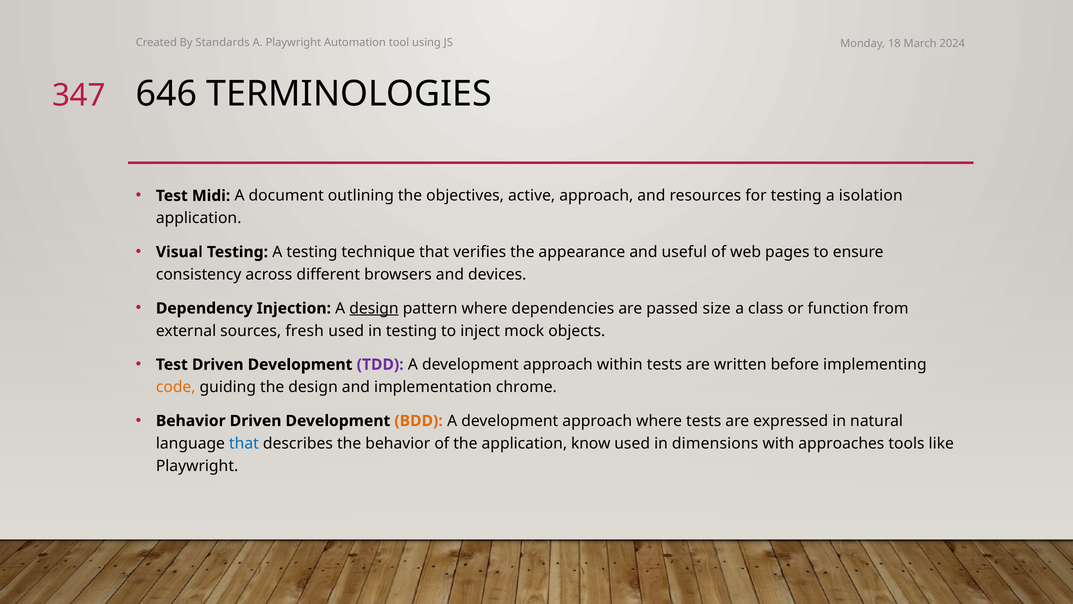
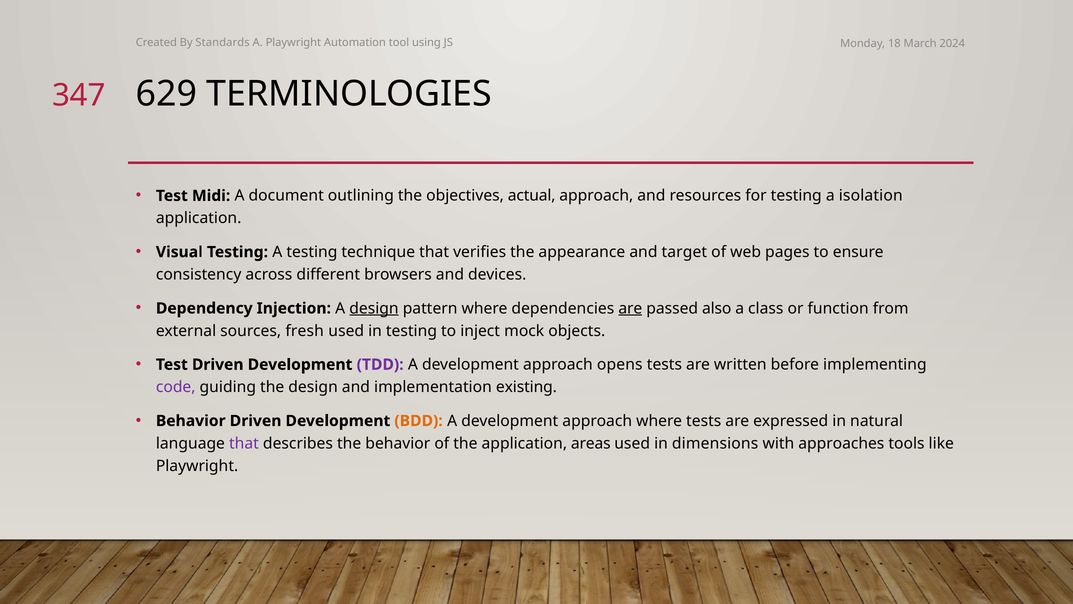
646: 646 -> 629 (166, 94)
active: active -> actual (532, 196)
useful: useful -> target (684, 252)
are underline: none -> present (630, 308)
size: size -> also (717, 308)
within: within -> opens (620, 364)
code colour: orange -> purple (176, 387)
chrome: chrome -> existing (526, 387)
that colour: blue -> purple (244, 443)
know: know -> areas (591, 443)
